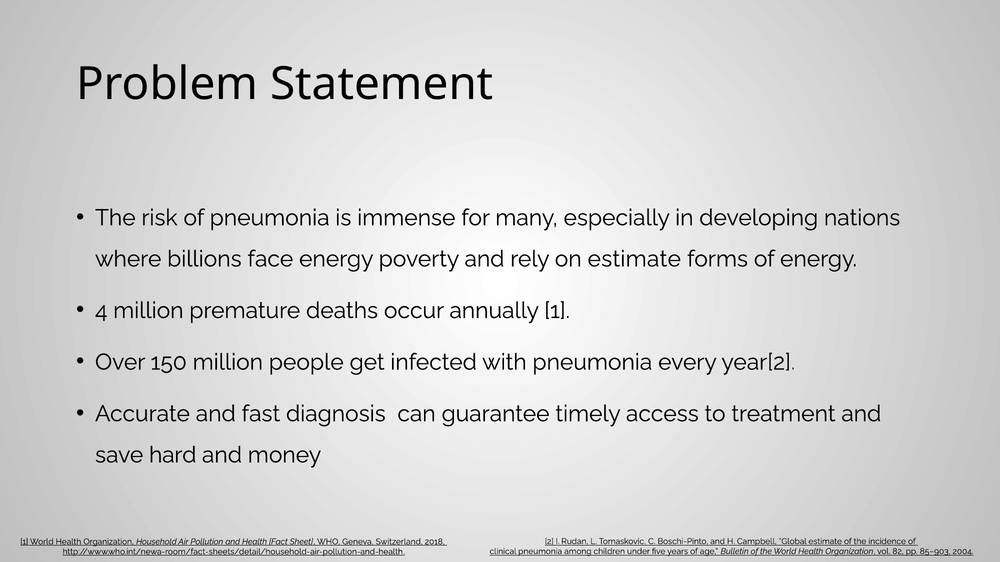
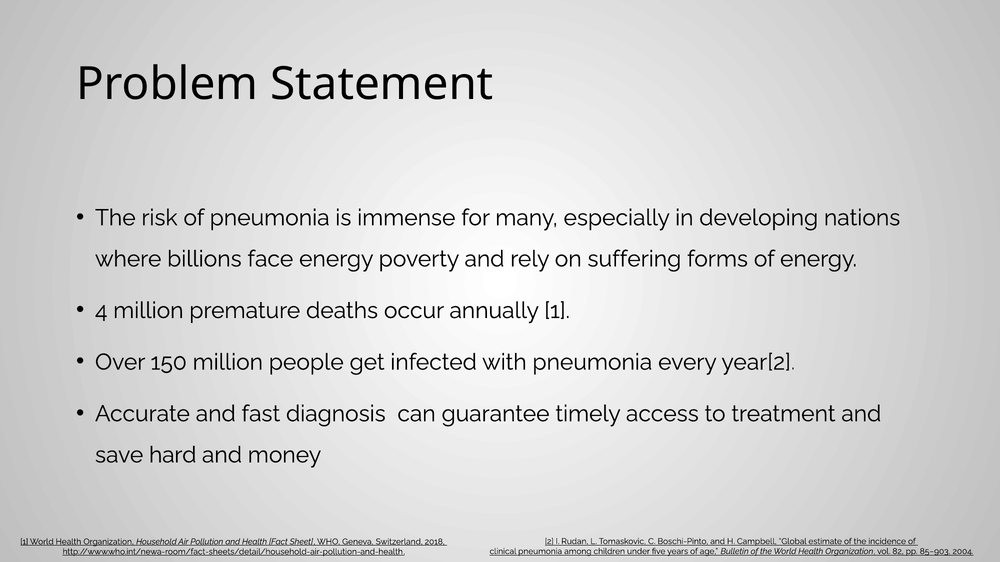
on estimate: estimate -> suffering (634, 259)
